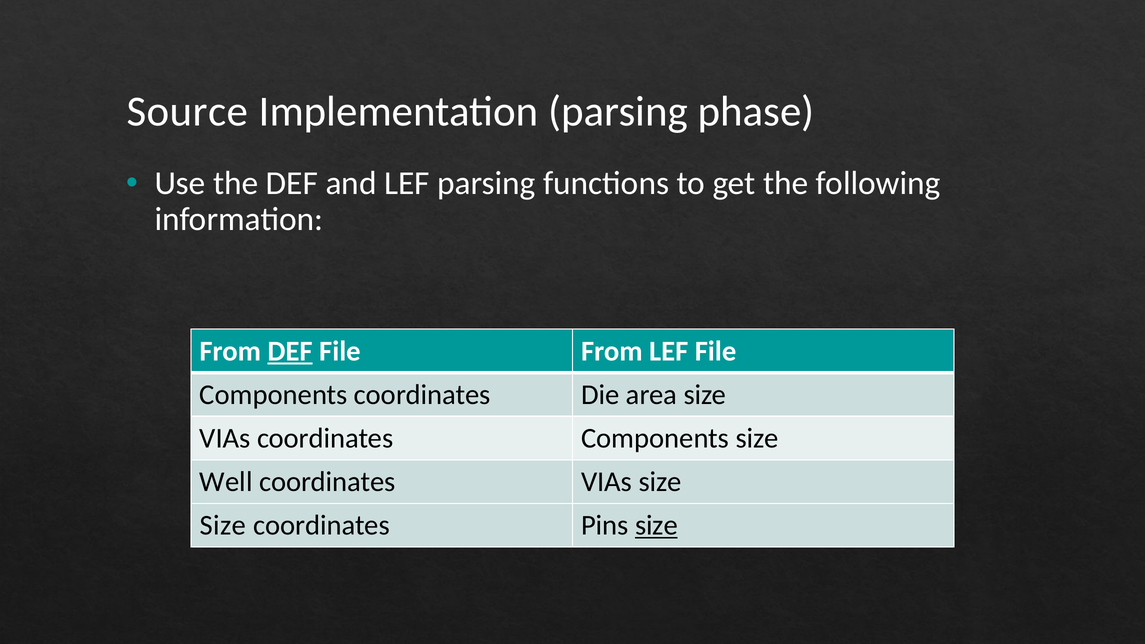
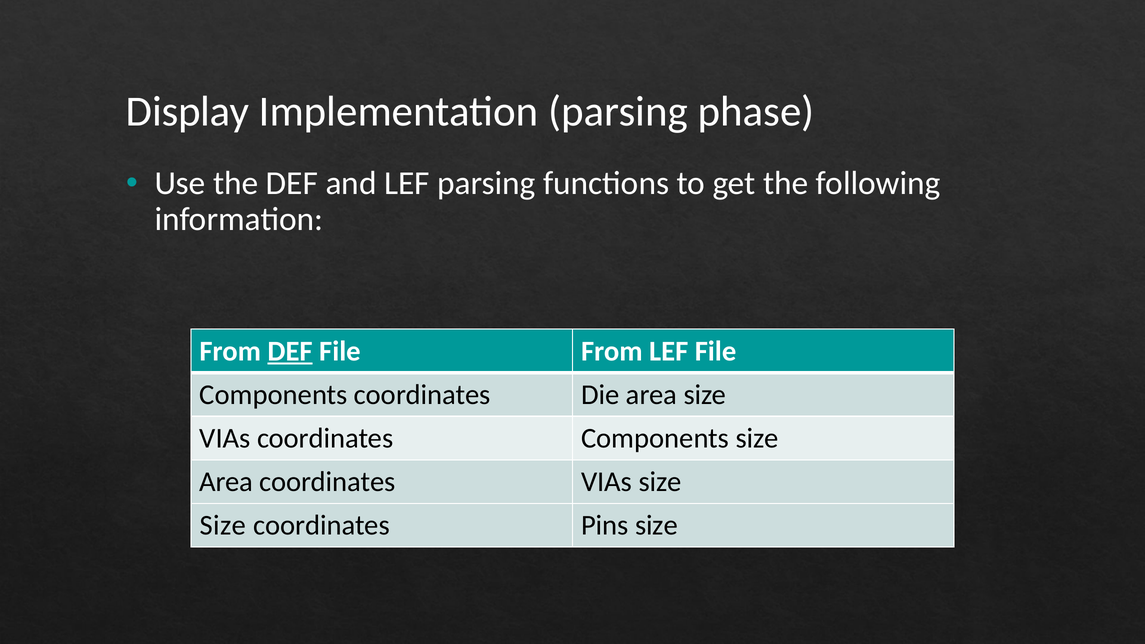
Source: Source -> Display (188, 111)
Well: Well -> Area (226, 482)
size underline: present -> none (656, 526)
